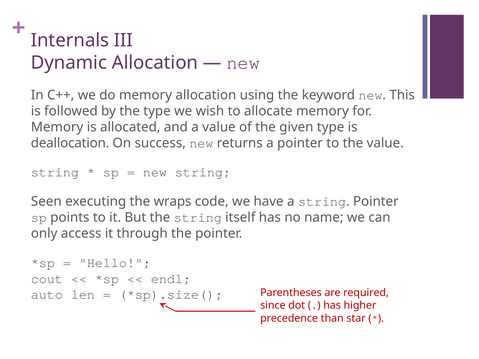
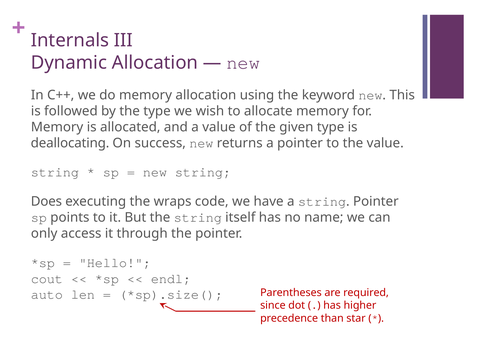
deallocation: deallocation -> deallocating (70, 143)
Seen: Seen -> Does (46, 202)
